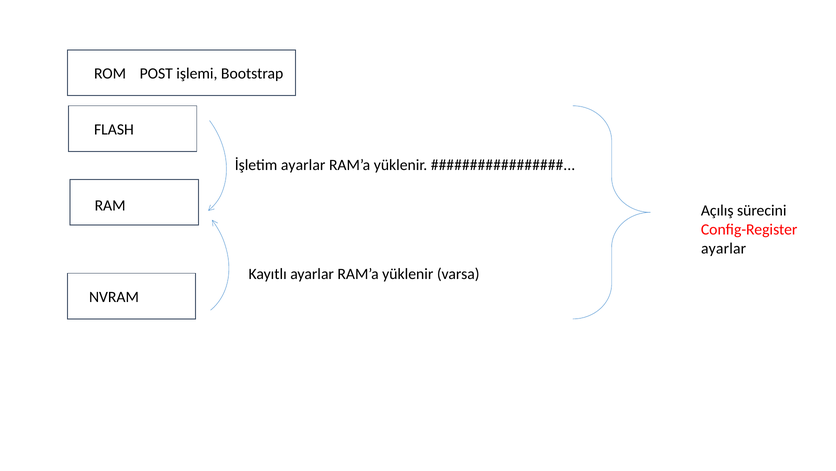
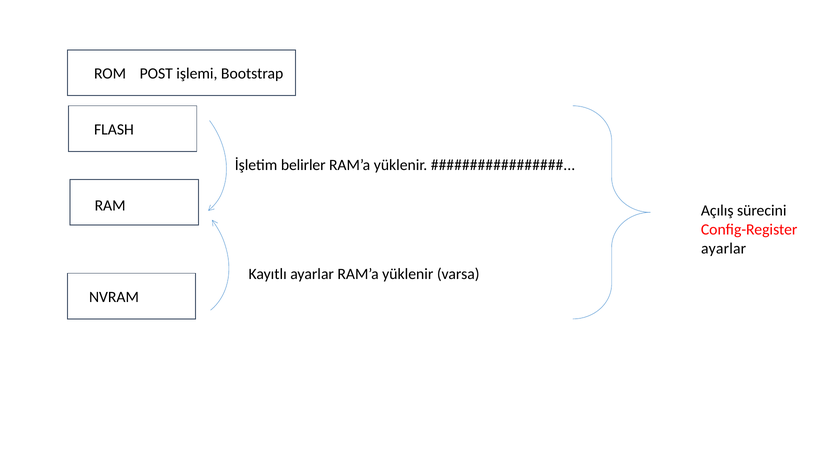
İşletim ayarlar: ayarlar -> belirler (303, 165)
